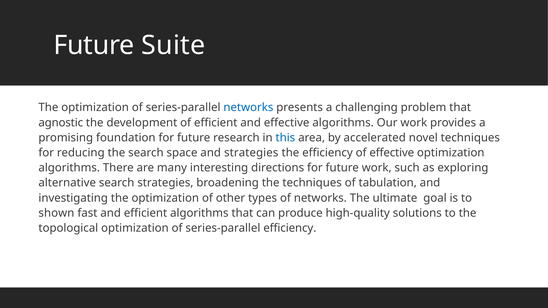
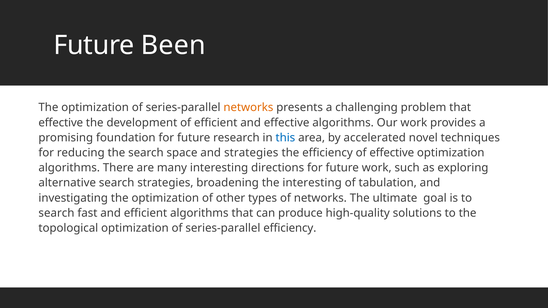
Suite: Suite -> Been (173, 45)
networks colour: blue -> orange (248, 108)
agnostic: agnostic -> effective (61, 123)
the techniques: techniques -> interesting (312, 183)
shown: shown -> search (56, 213)
